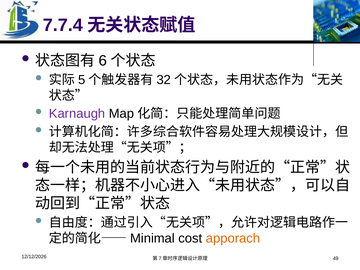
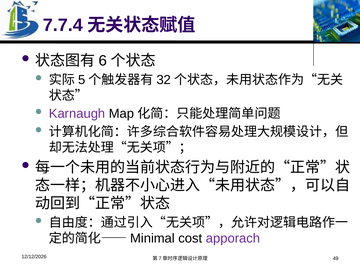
apporach colour: orange -> purple (233, 238)
